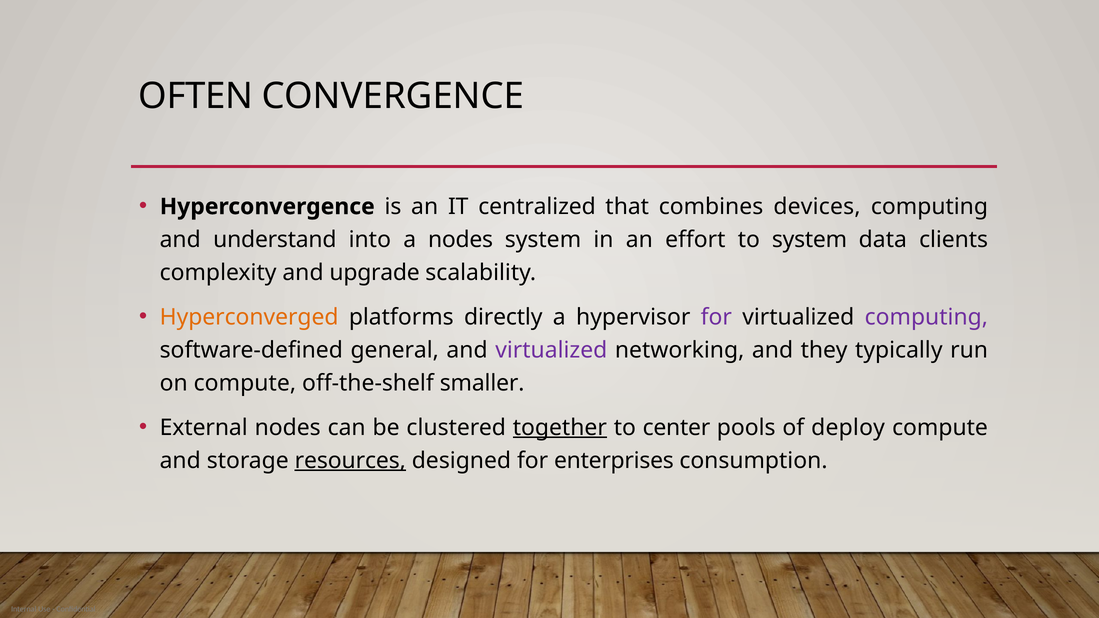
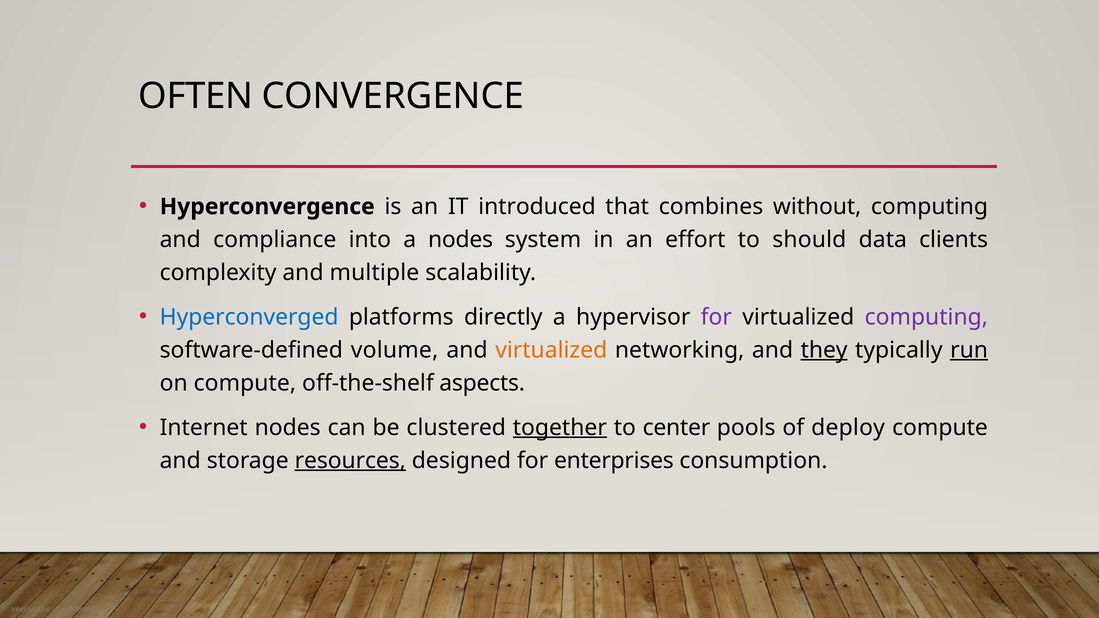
centralized: centralized -> introduced (537, 207)
devices: devices -> without (817, 207)
understand: understand -> compliance (275, 240)
to system: system -> should (809, 240)
upgrade: upgrade -> multiple (374, 273)
Hyperconverged colour: orange -> blue (249, 317)
general: general -> volume (395, 350)
virtualized colour: purple -> orange (551, 350)
they underline: none -> present (824, 350)
run underline: none -> present (969, 350)
smaller: smaller -> aspects (482, 383)
External: External -> Internet (204, 428)
